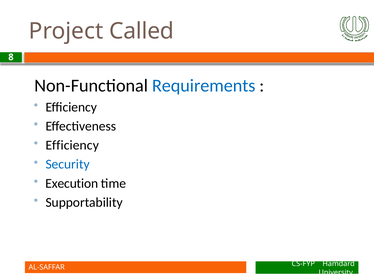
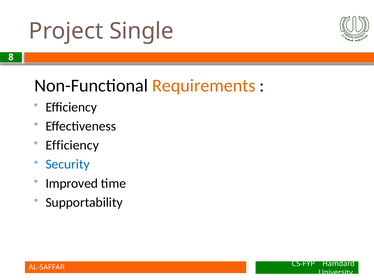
Called: Called -> Single (142, 31)
Requirements colour: blue -> orange (204, 86)
Execution: Execution -> Improved (72, 184)
